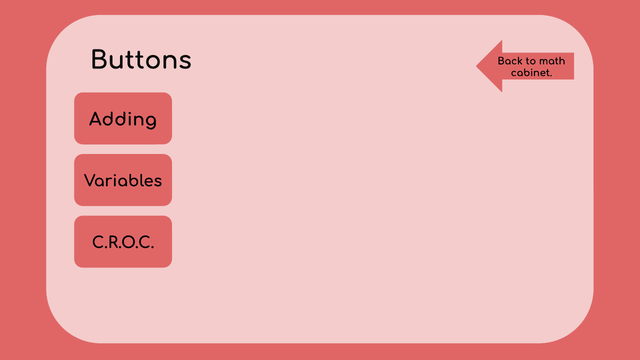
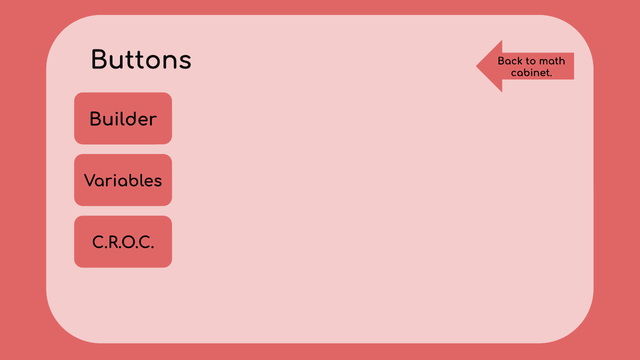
Adding: Adding -> Builder (123, 120)
